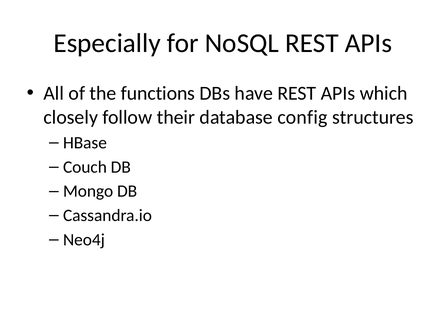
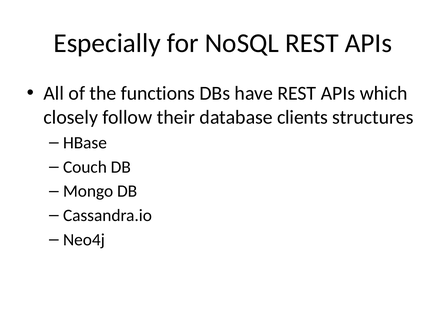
config: config -> clients (303, 117)
